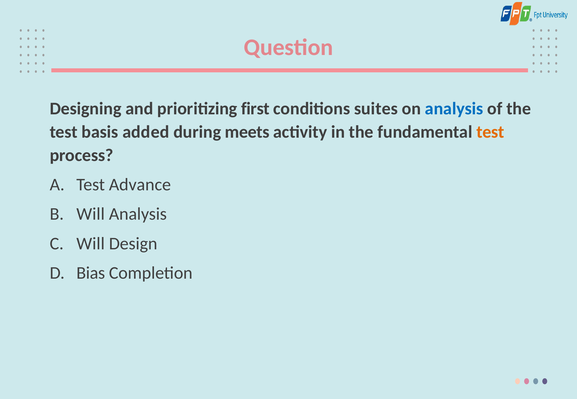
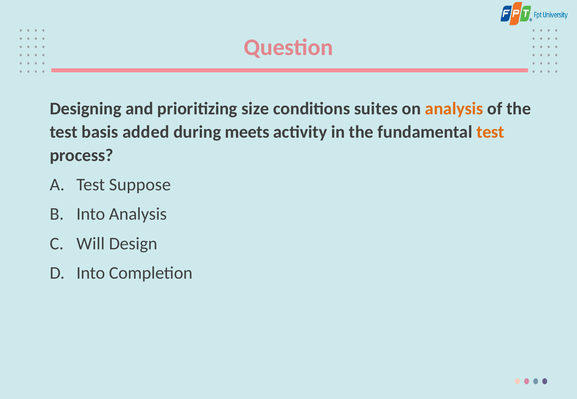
first: first -> size (255, 109)
analysis colour: blue -> orange (454, 109)
Advance: Advance -> Suppose (140, 185)
Will: Will -> Into (91, 214)
Bias: Bias -> Into (91, 273)
